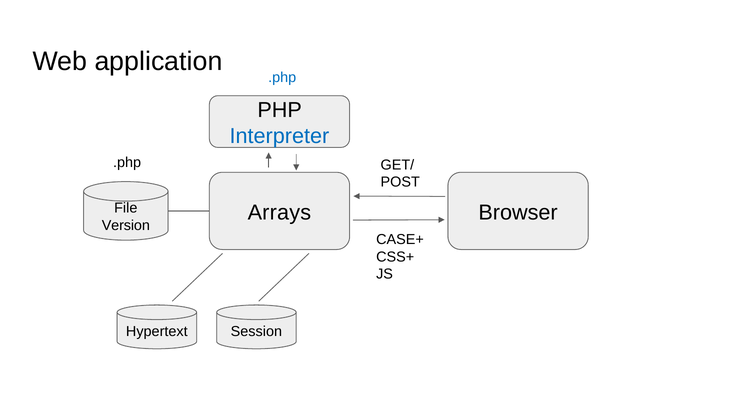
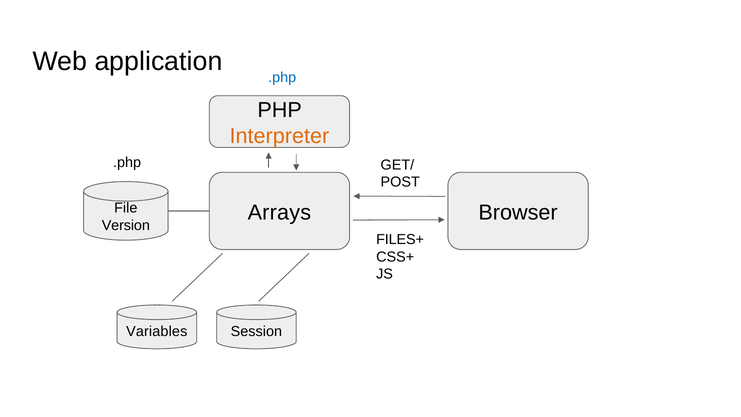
Interpreter colour: blue -> orange (279, 136)
CASE+: CASE+ -> FILES+ (400, 239)
Hypertext: Hypertext -> Variables (157, 331)
